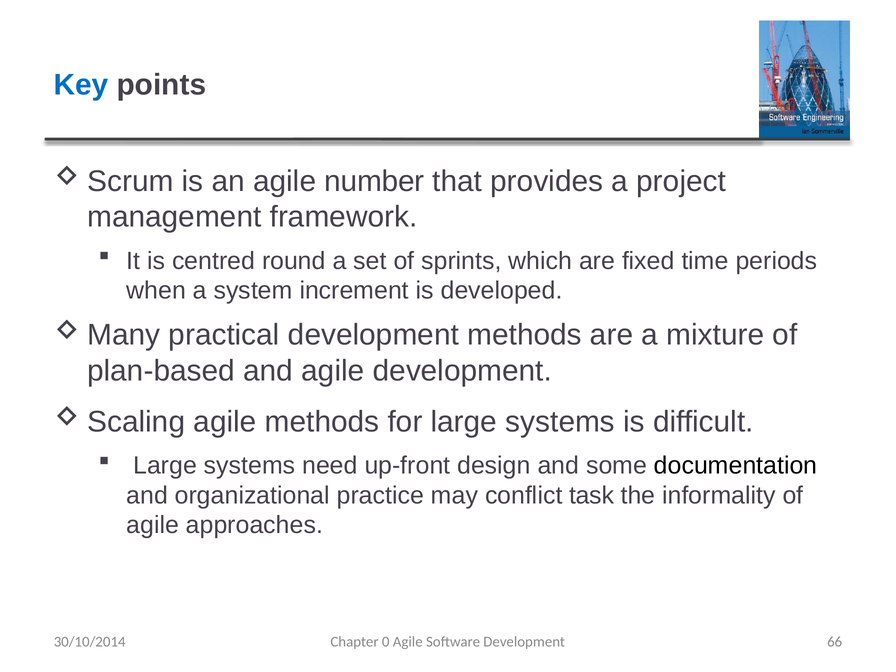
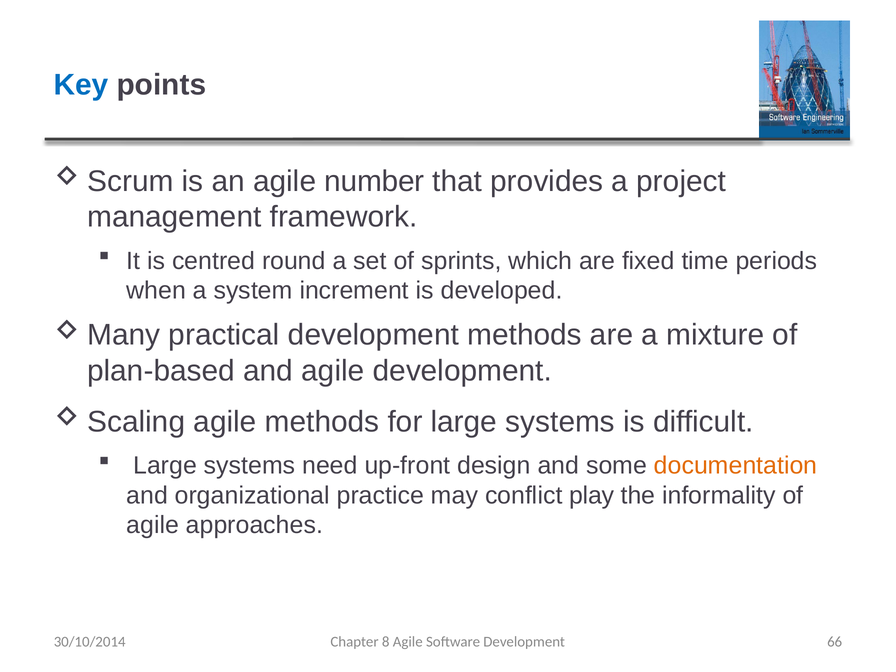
documentation colour: black -> orange (736, 465)
task: task -> play (592, 495)
0: 0 -> 8 (386, 642)
